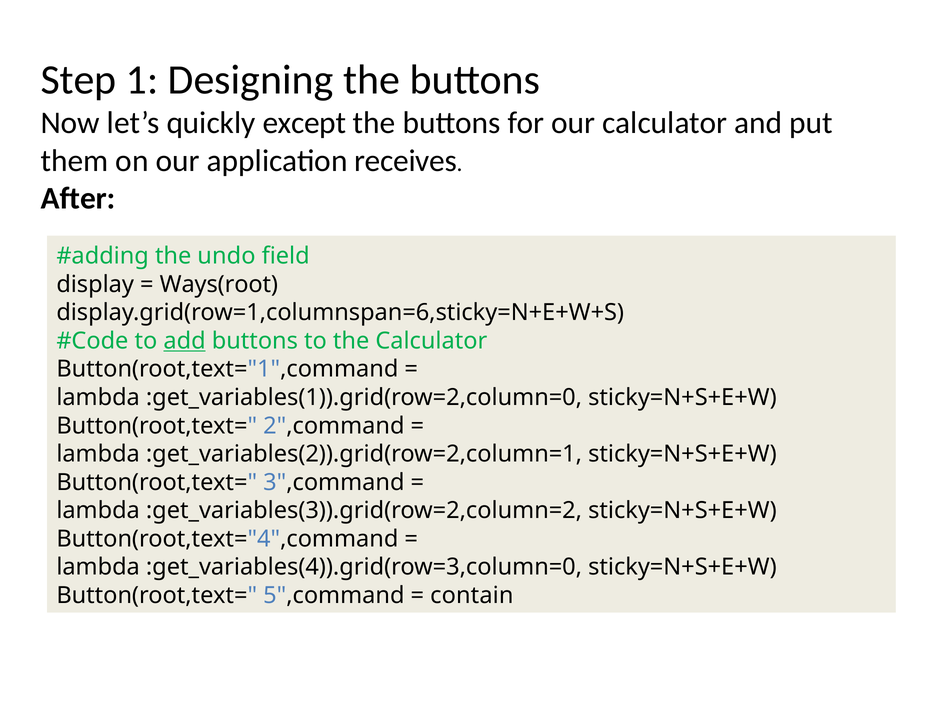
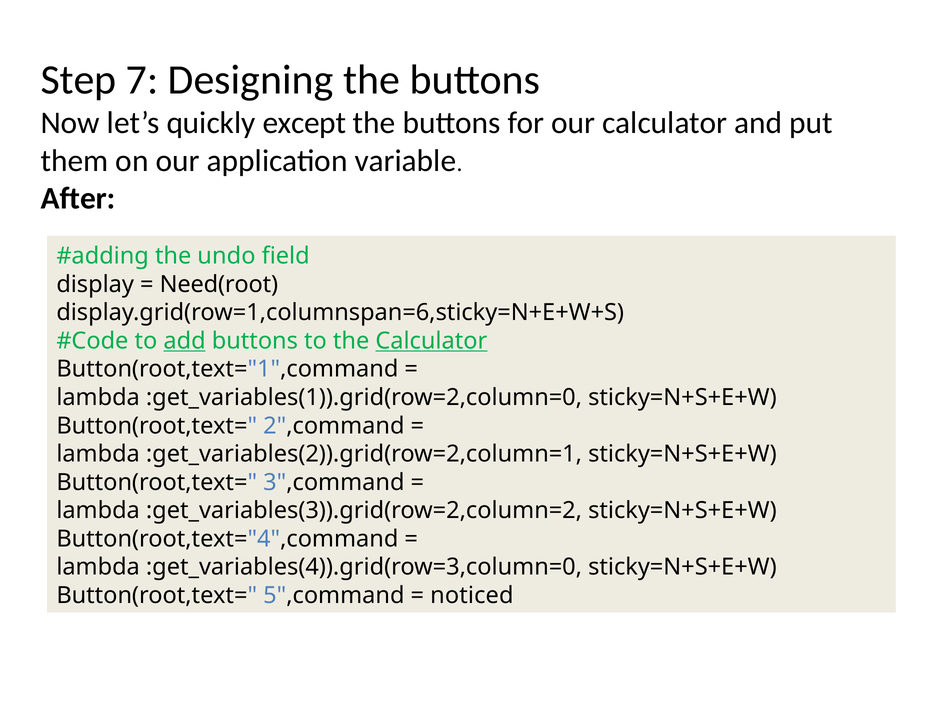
1: 1 -> 7 (142, 80)
receives: receives -> variable (405, 161)
Ways(root: Ways(root -> Need(root (219, 284)
Calculator underline: none -> present (431, 341)
contain: contain -> noticed (472, 596)
